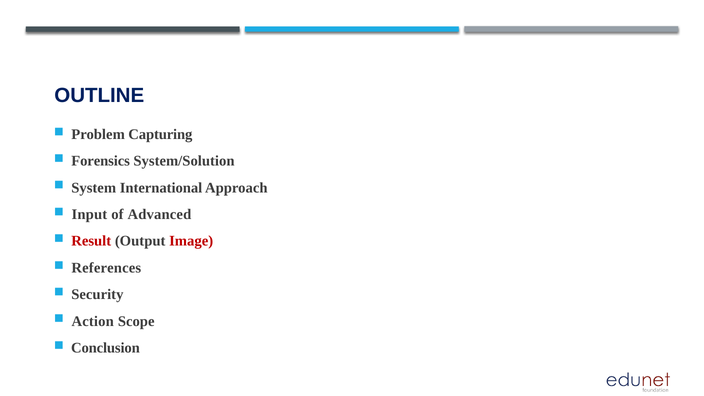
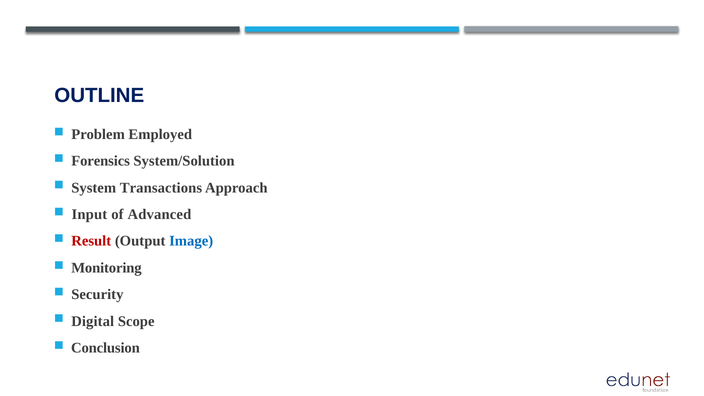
Capturing: Capturing -> Employed (160, 134)
International: International -> Transactions (161, 188)
Image colour: red -> blue (191, 241)
References: References -> Monitoring (106, 268)
Action: Action -> Digital (93, 321)
